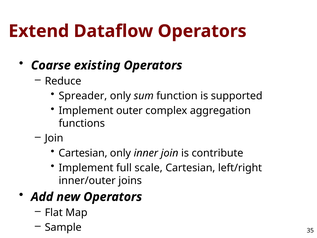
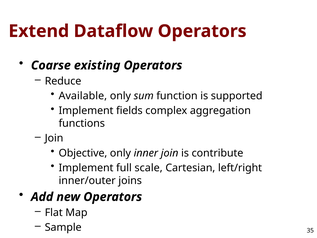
Spreader: Spreader -> Available (83, 96)
outer: outer -> fields (129, 111)
Cartesian: Cartesian -> Objective (83, 153)
